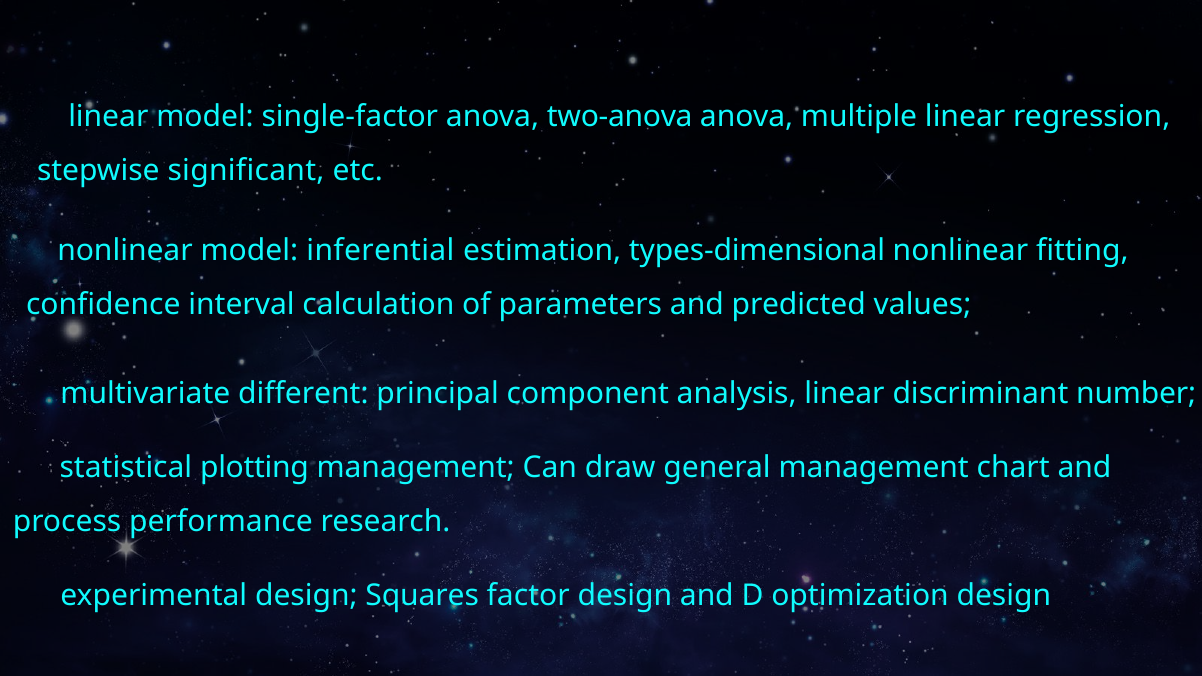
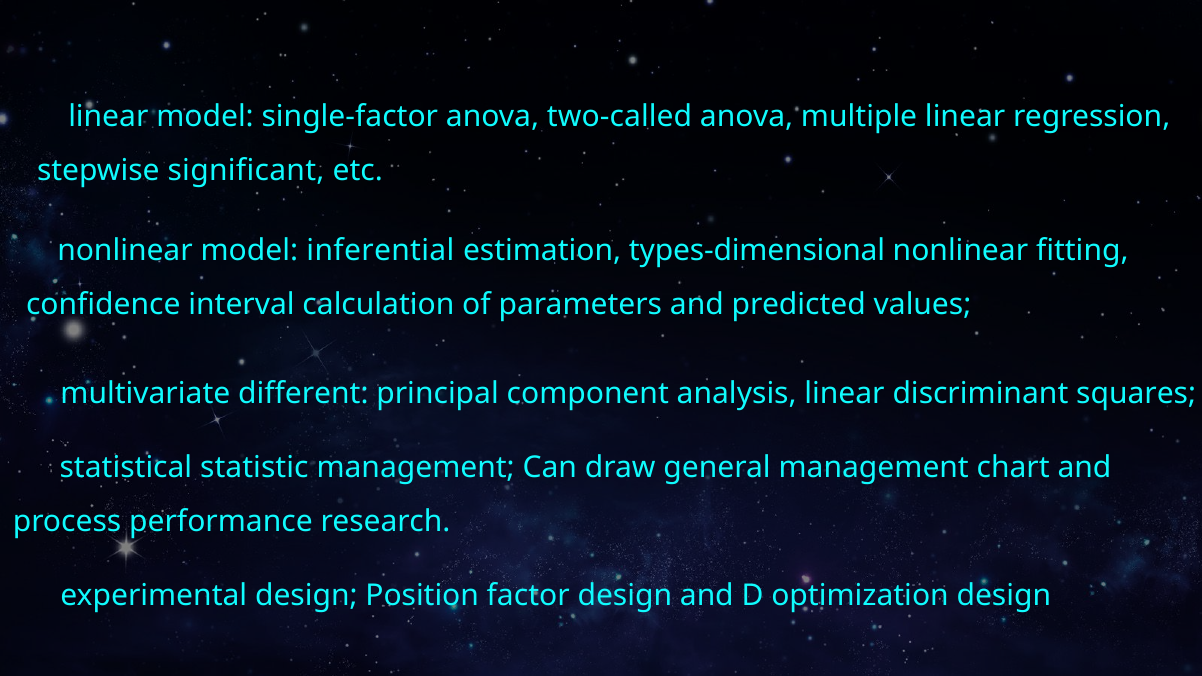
two-anova: two-anova -> two-called (620, 117)
number: number -> squares (1136, 394)
plotting: plotting -> statistic (254, 467)
Squares: Squares -> Position (422, 596)
